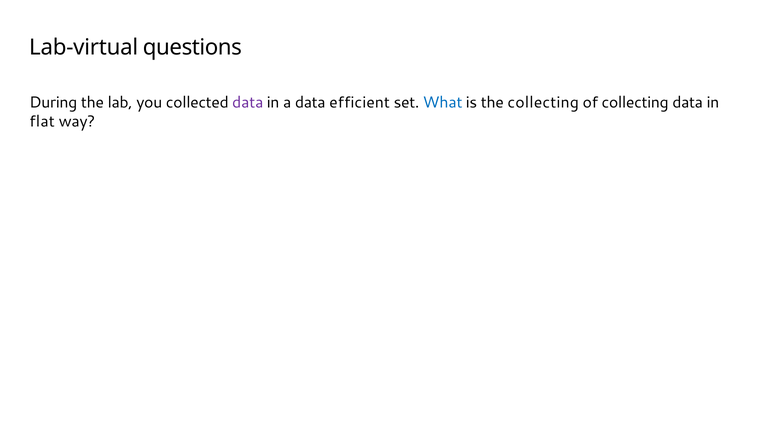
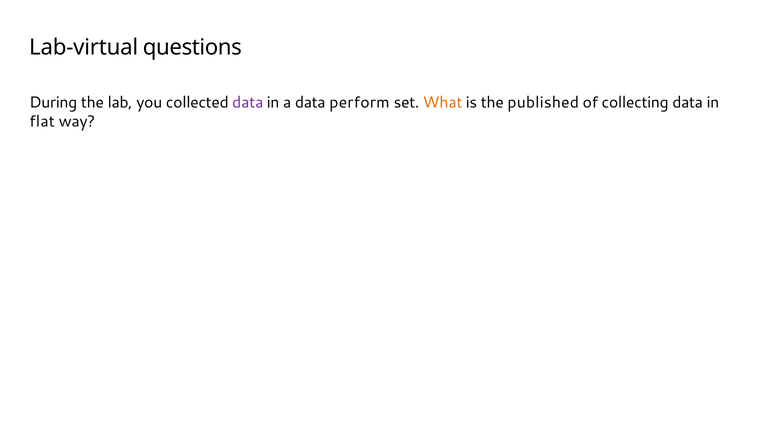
efficient: efficient -> perform (360, 102)
What colour: blue -> orange (443, 102)
the collecting: collecting -> published (543, 102)
